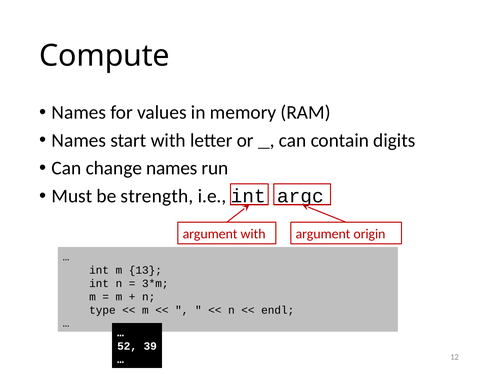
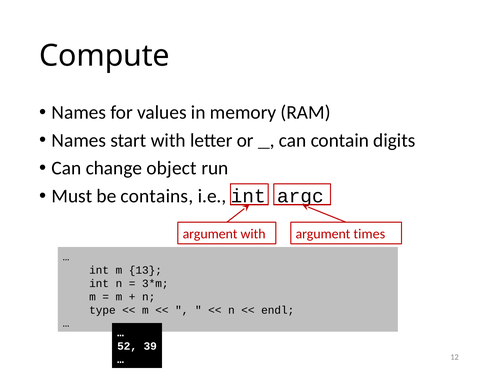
change names: names -> object (172, 168)
strength: strength -> contains (157, 196)
origin: origin -> times (369, 234)
